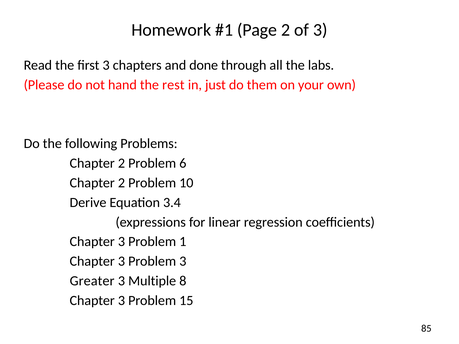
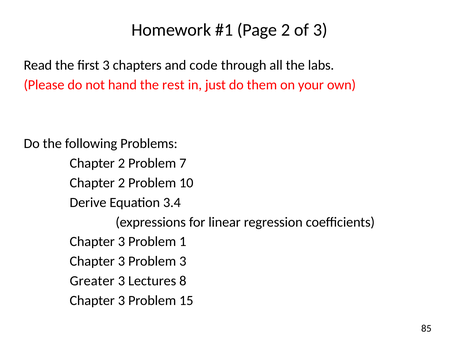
done: done -> code (204, 65)
6: 6 -> 7 (183, 163)
Multiple: Multiple -> Lectures (152, 281)
